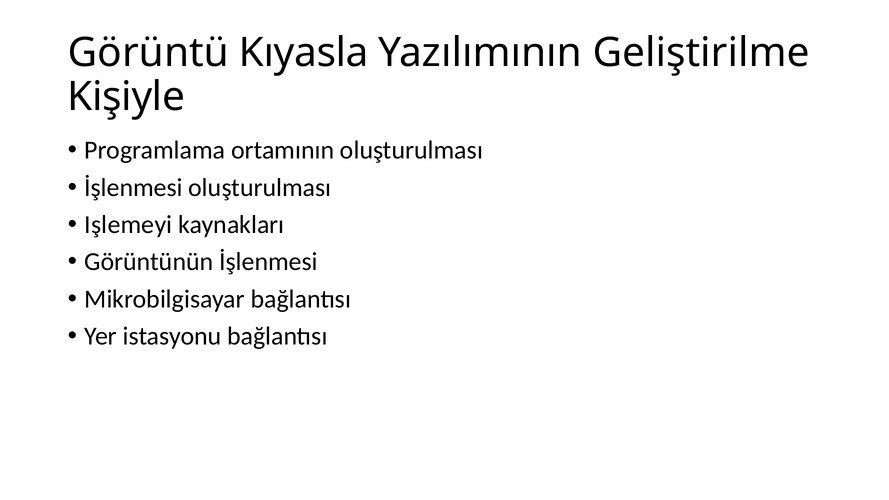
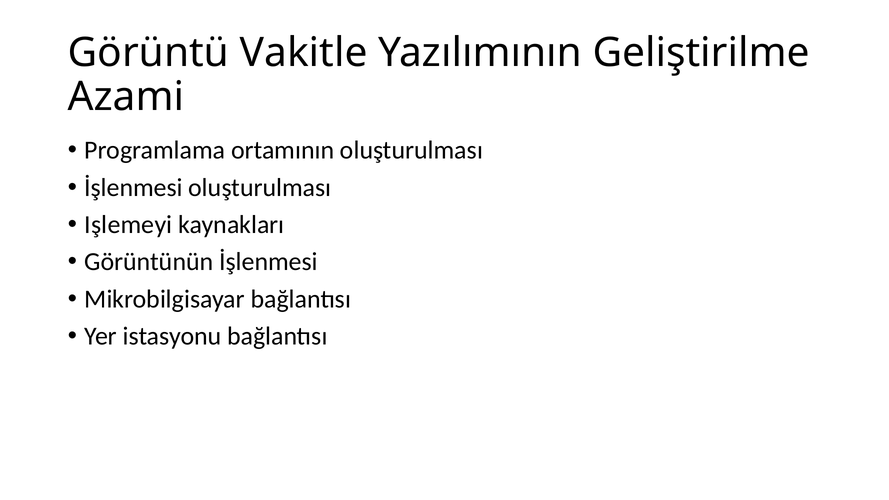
Kıyasla: Kıyasla -> Vakitle (304, 53)
Kişiyle: Kişiyle -> Azami (126, 97)
